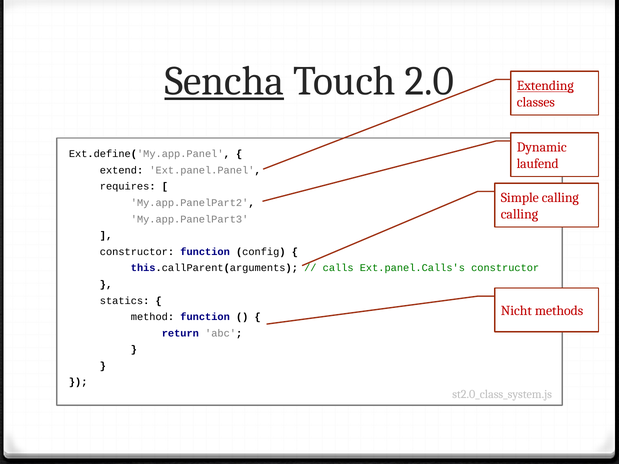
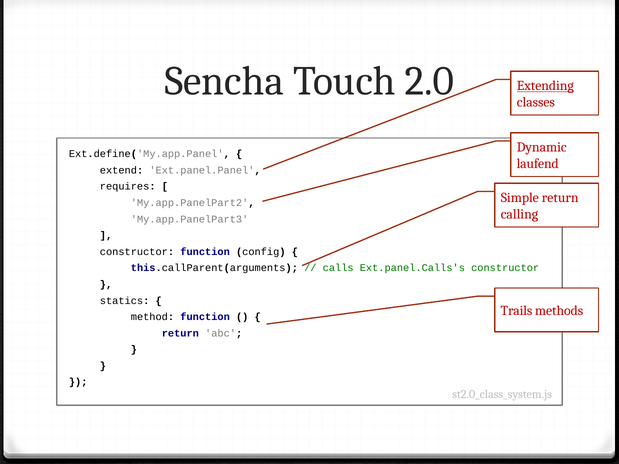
Sencha underline: present -> none (224, 81)
Simple calling: calling -> return (560, 198)
Nicht: Nicht -> Trails (516, 311)
